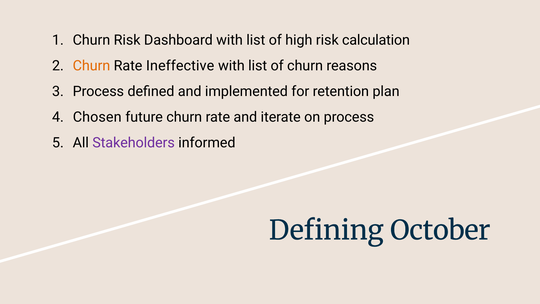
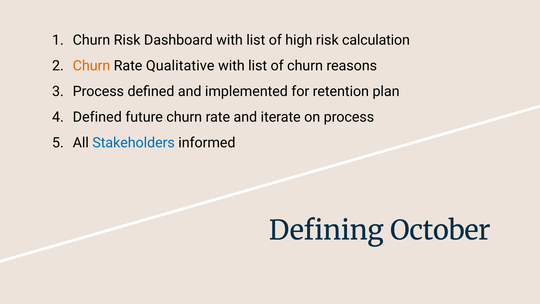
Ineffective: Ineffective -> Qualitative (180, 66)
Chosen: Chosen -> Defined (97, 117)
Stakeholders colour: purple -> blue (134, 143)
